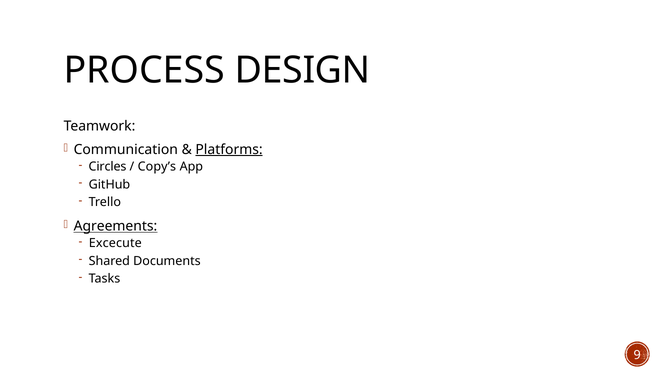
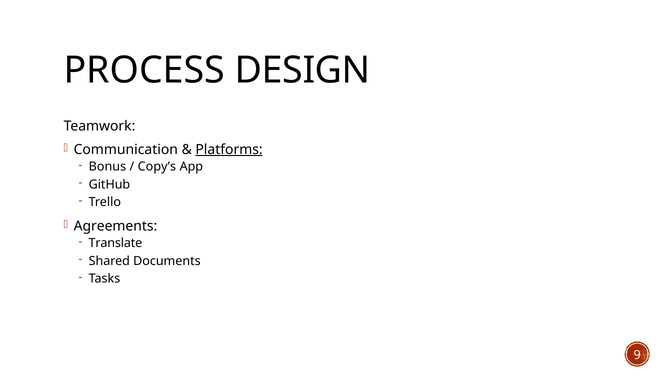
Circles: Circles -> Bonus (107, 167)
Agreements underline: present -> none (115, 226)
Excecute: Excecute -> Translate (115, 243)
